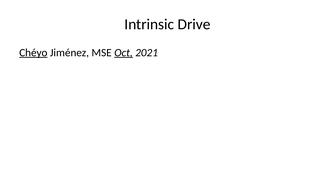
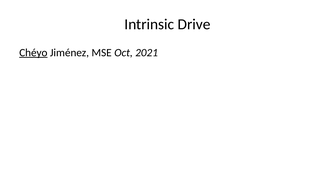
Oct underline: present -> none (124, 53)
